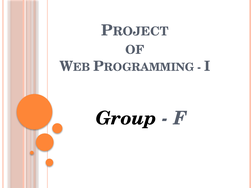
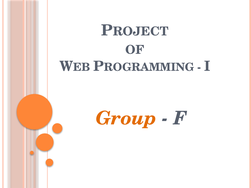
Group colour: black -> orange (126, 118)
